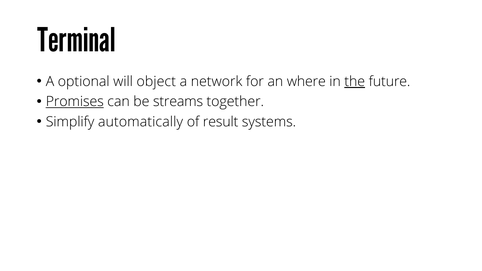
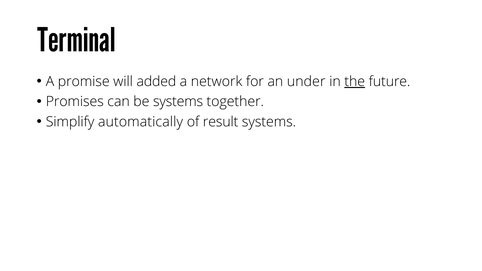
optional: optional -> promise (84, 81)
object: object -> added (156, 81)
where: where -> under (306, 81)
Promises underline: present -> none (75, 102)
be streams: streams -> systems (178, 102)
